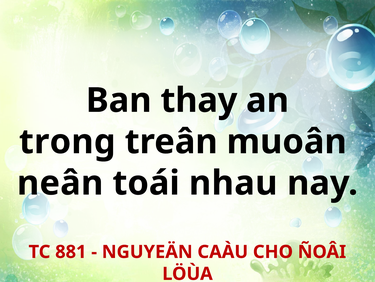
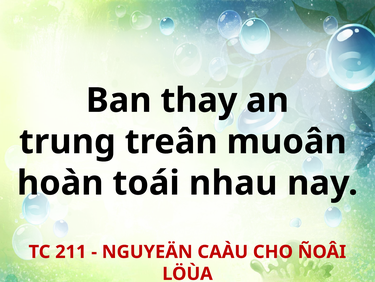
trong: trong -> trung (67, 141)
neân: neân -> hoàn (60, 183)
881: 881 -> 211 (71, 251)
